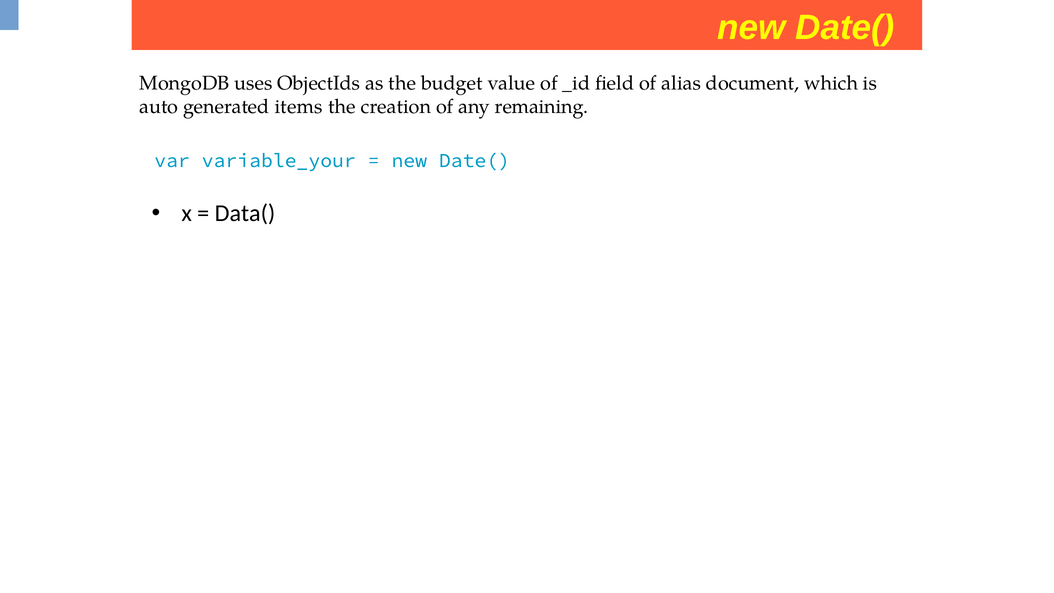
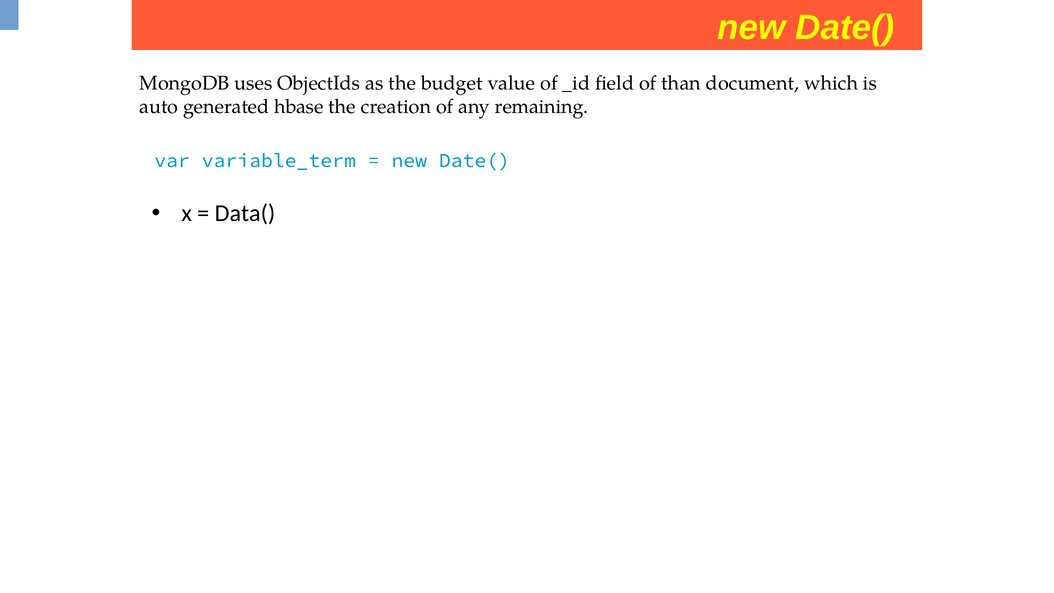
alias: alias -> than (681, 83)
items: items -> hbase (299, 107)
variable_your: variable_your -> variable_term (279, 160)
